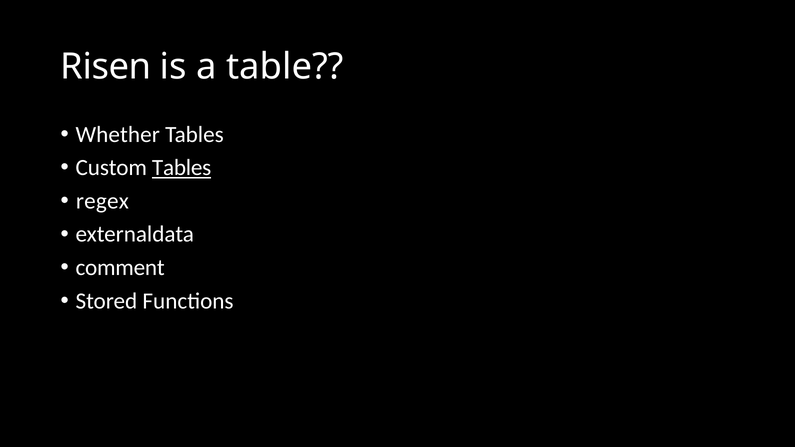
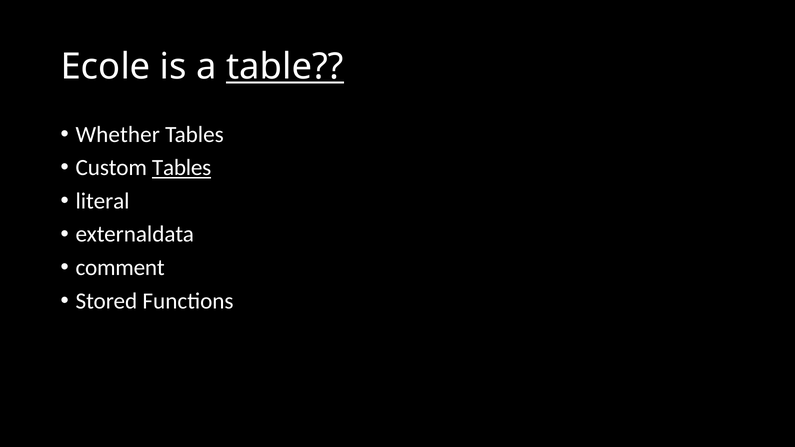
Risen: Risen -> Ecole (106, 67)
table underline: none -> present (285, 67)
regex: regex -> literal (103, 201)
